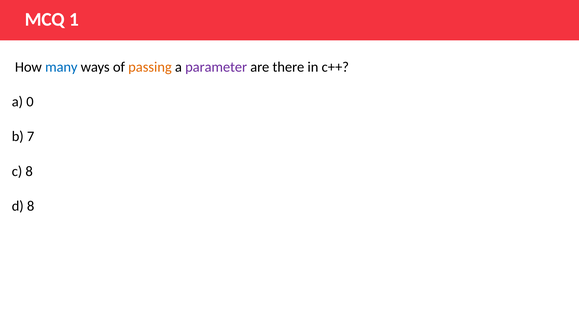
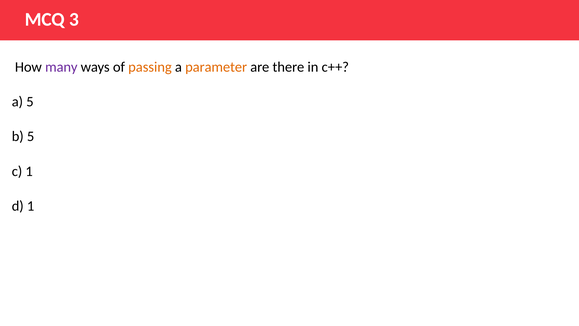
1: 1 -> 3 (74, 20)
many colour: blue -> purple (61, 67)
parameter colour: purple -> orange (216, 67)
a 0: 0 -> 5 (30, 102)
b 7: 7 -> 5 (31, 136)
c 8: 8 -> 1 (29, 171)
d 8: 8 -> 1 (31, 206)
